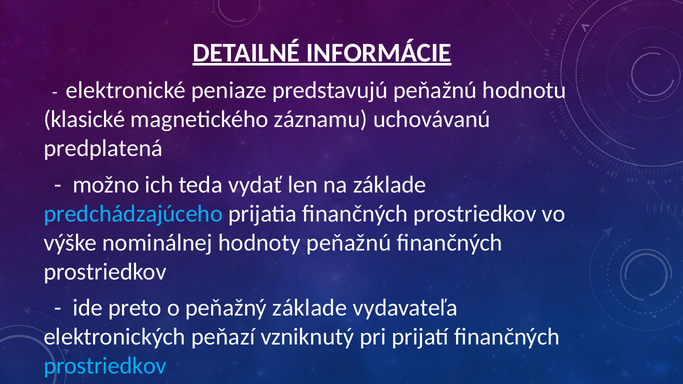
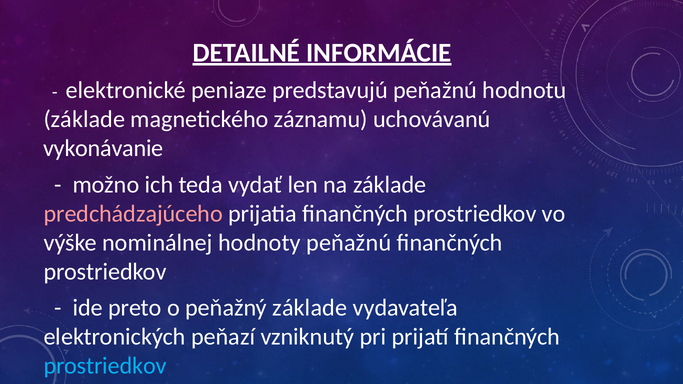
klasické: klasické -> základe (84, 120)
predplatená: predplatená -> vykonávanie (103, 149)
predchádzajúceho colour: light blue -> pink (133, 214)
